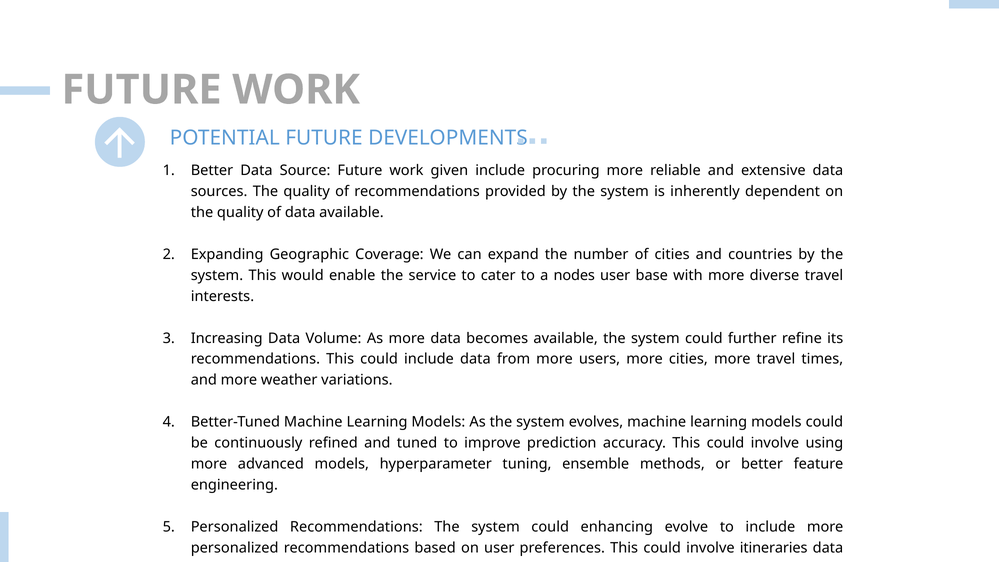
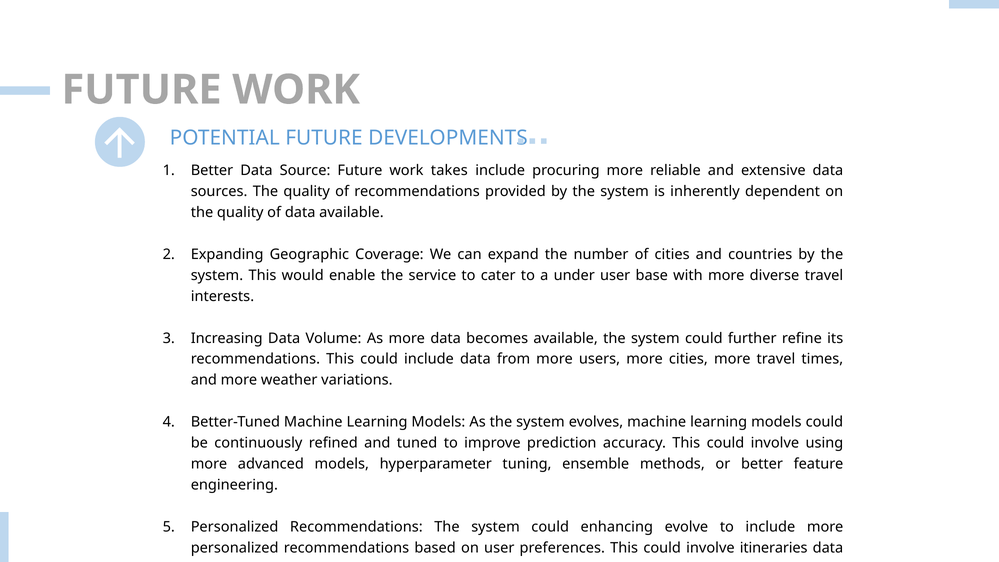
given: given -> takes (449, 170)
nodes: nodes -> under (574, 275)
